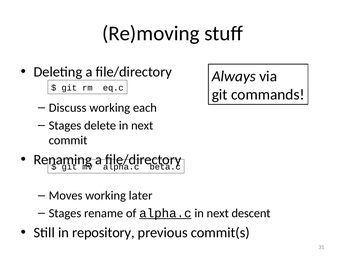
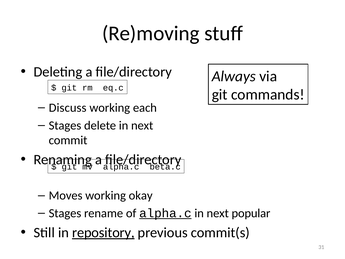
later: later -> okay (141, 195)
descent: descent -> popular (251, 213)
repository underline: none -> present (103, 232)
